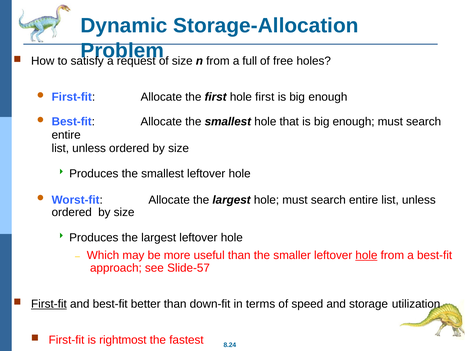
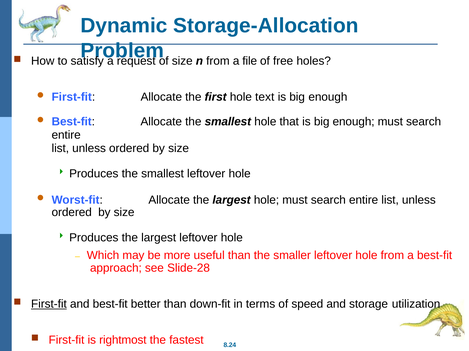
full: full -> file (250, 61)
hole first: first -> text (265, 97)
hole underline: present -> none (366, 256)
Slide-57: Slide-57 -> Slide-28 (189, 269)
